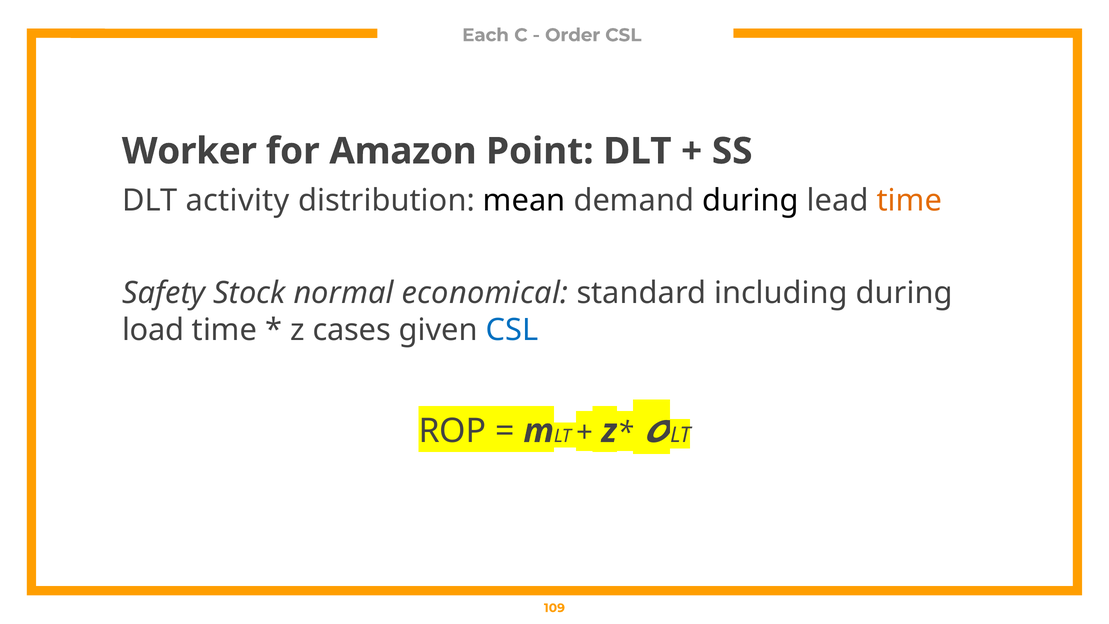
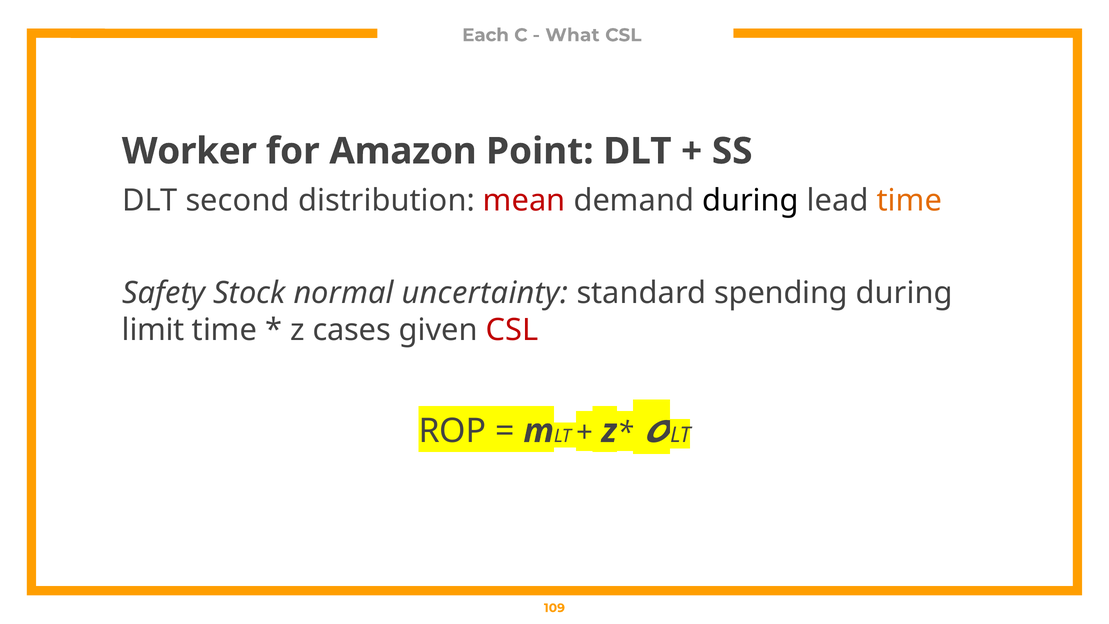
Order: Order -> What (572, 35)
activity: activity -> second (238, 201)
mean colour: black -> red (524, 201)
economical: economical -> uncertainty (485, 293)
including: including -> spending (781, 293)
load: load -> limit (153, 330)
CSL colour: blue -> red (512, 330)
